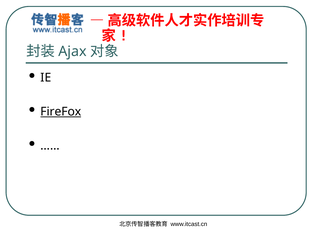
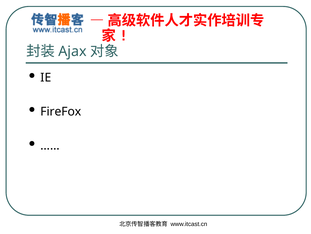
FireFox underline: present -> none (61, 111)
